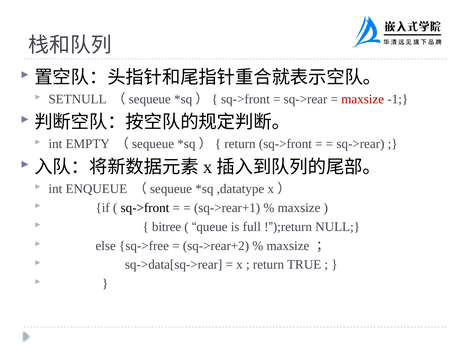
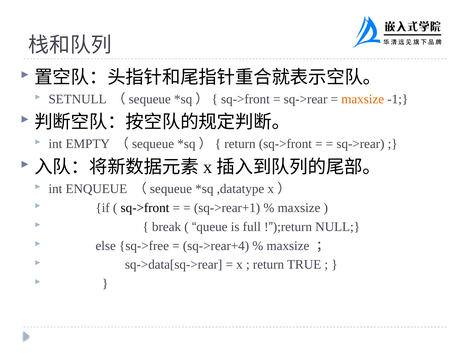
maxsize colour: red -> orange (363, 99)
bitree: bitree -> break (167, 226)
sq->rear+2: sq->rear+2 -> sq->rear+4 (216, 245)
